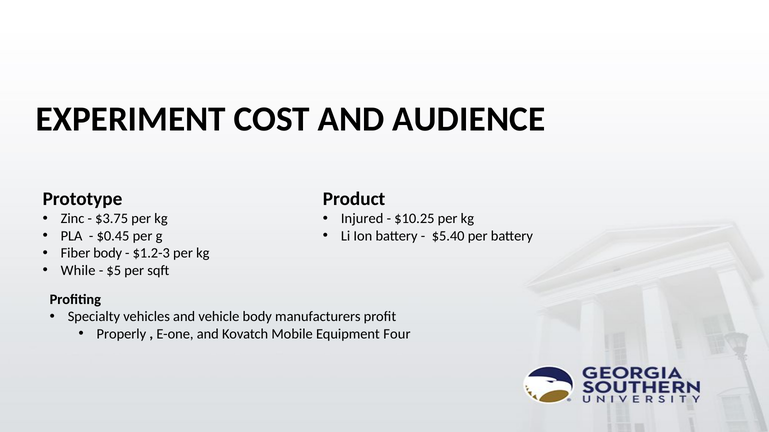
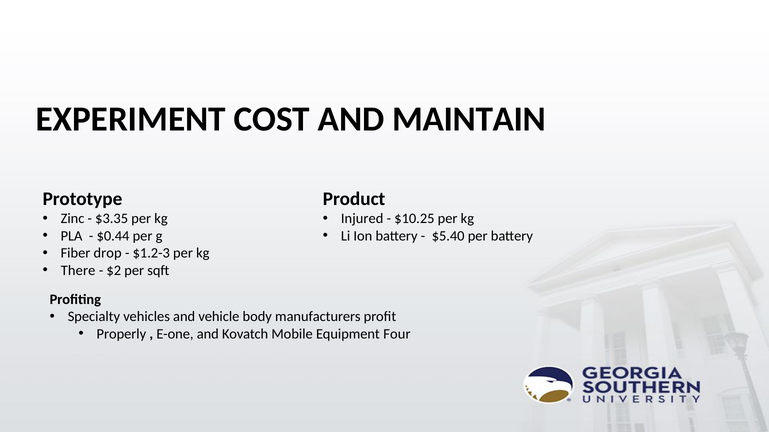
AUDIENCE: AUDIENCE -> MAINTAIN (469, 119)
$3.75: $3.75 -> $3.35 (112, 219)
$0.45: $0.45 -> $0.44 (113, 236)
Fiber body: body -> drop (108, 254)
While: While -> There (78, 271)
$5: $5 -> $2 (114, 271)
